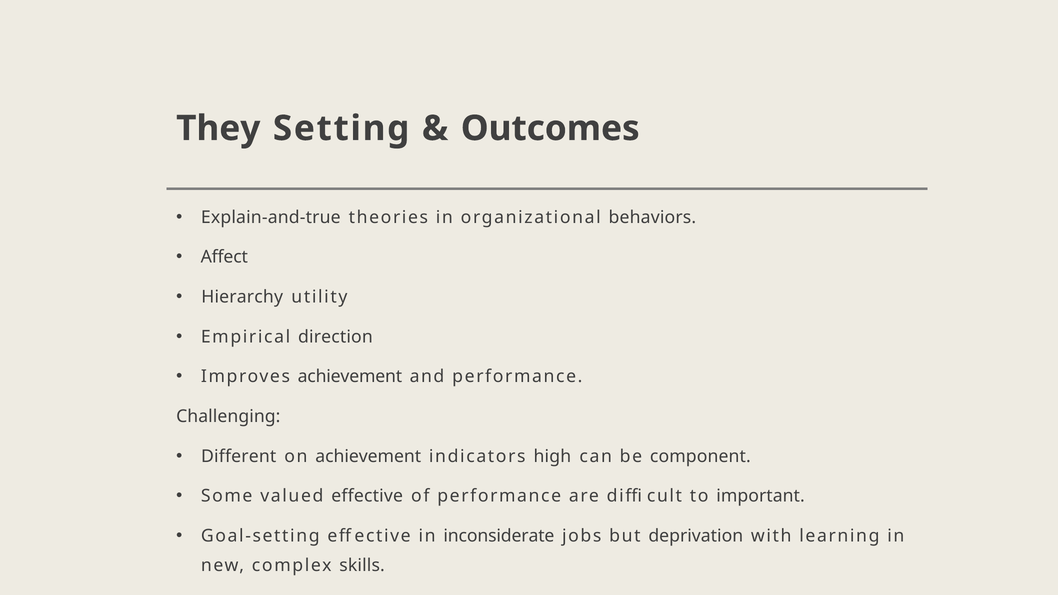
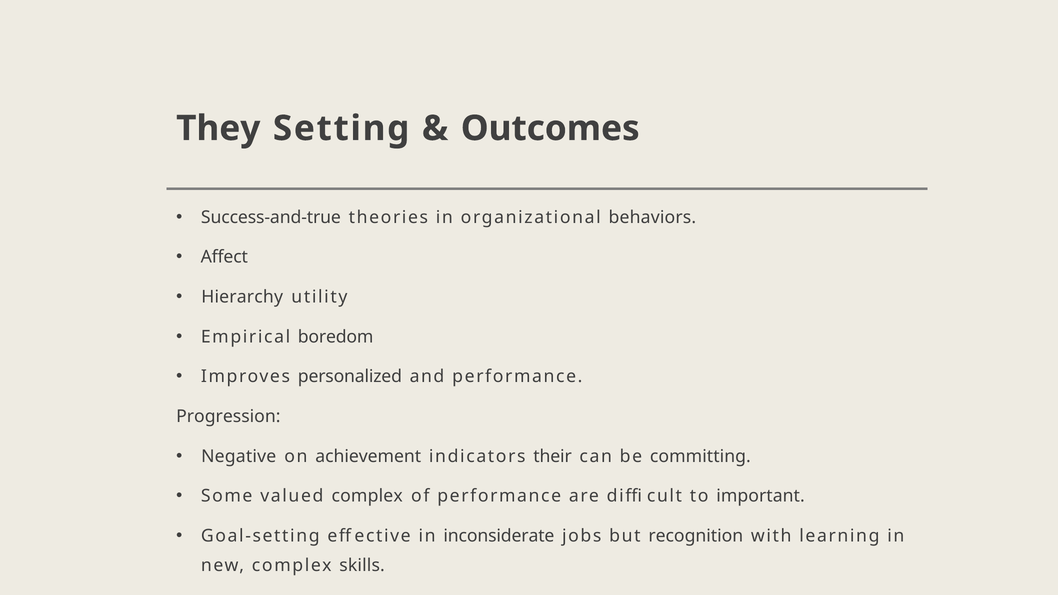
Explain-and-true: Explain-and-true -> Success-and-true (271, 217)
direction: direction -> boredom (336, 337)
Improves achievement: achievement -> personalized (350, 377)
Challenging: Challenging -> Progression (228, 417)
Different: Different -> Negative (239, 456)
high: high -> their (553, 456)
component: component -> committing (700, 456)
valued effective: effective -> complex (367, 496)
deprivation: deprivation -> recognition (696, 536)
